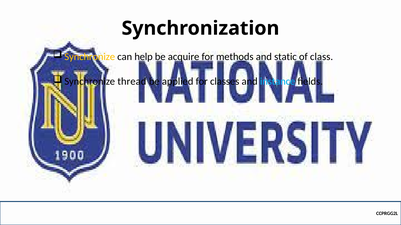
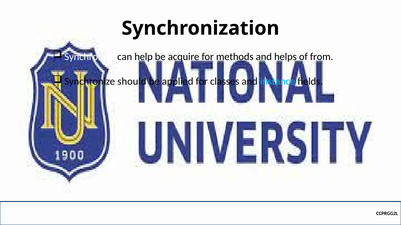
Synchronize colour: yellow -> white (90, 57)
static: static -> helps (285, 57)
class: class -> from (322, 57)
thread: thread -> should (132, 82)
